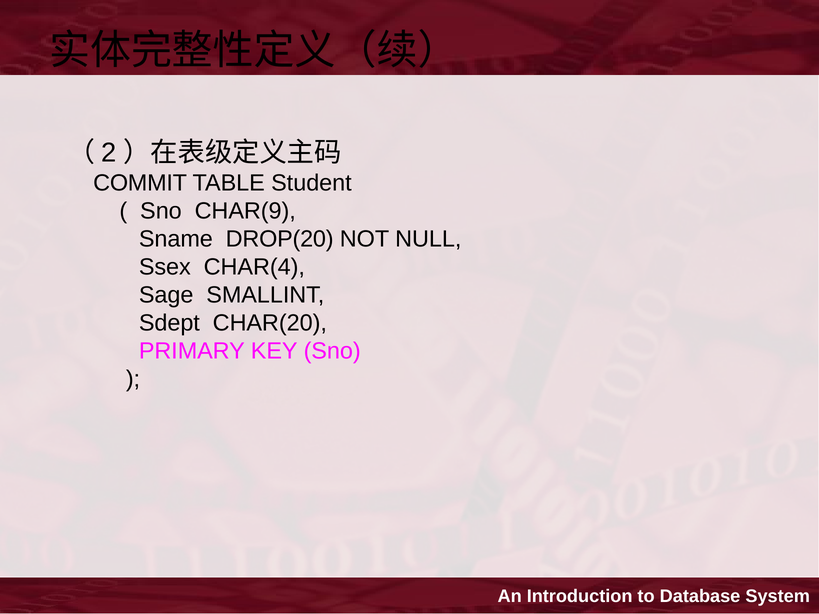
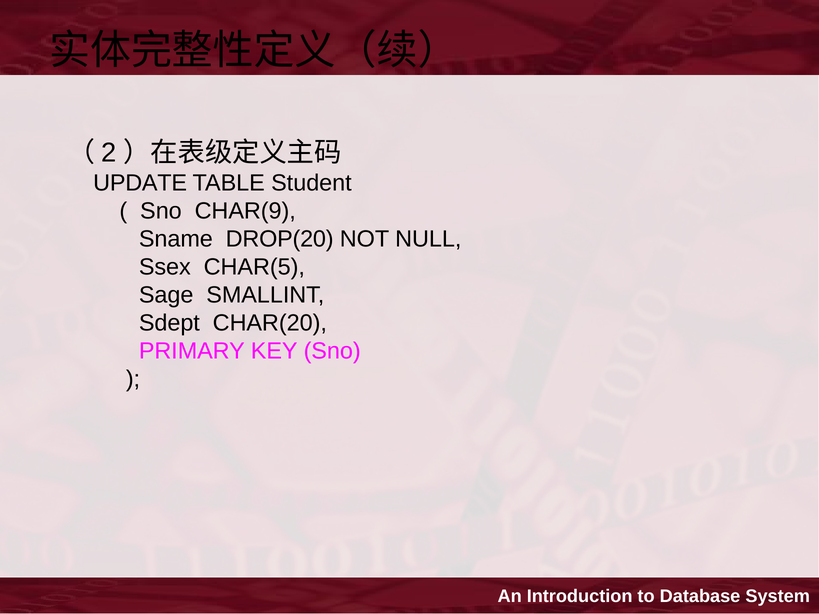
COMMIT: COMMIT -> UPDATE (140, 183)
CHAR(4: CHAR(4 -> CHAR(5 (254, 267)
